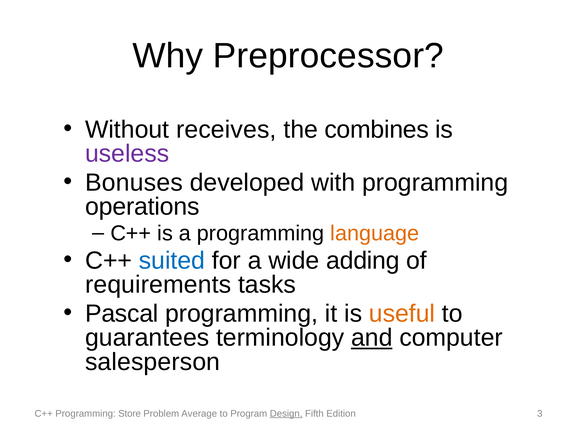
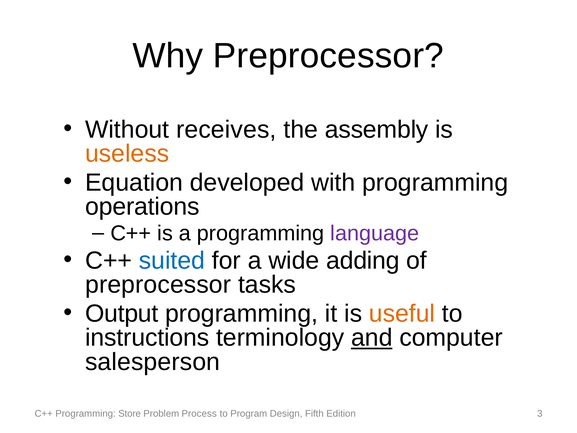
combines: combines -> assembly (377, 129)
useless colour: purple -> orange (127, 154)
Bonuses: Bonuses -> Equation (134, 182)
language colour: orange -> purple (375, 233)
requirements: requirements -> preprocessor (158, 285)
Pascal: Pascal -> Output (122, 313)
guarantees: guarantees -> instructions (147, 338)
Average: Average -> Process (199, 413)
Design underline: present -> none (286, 413)
